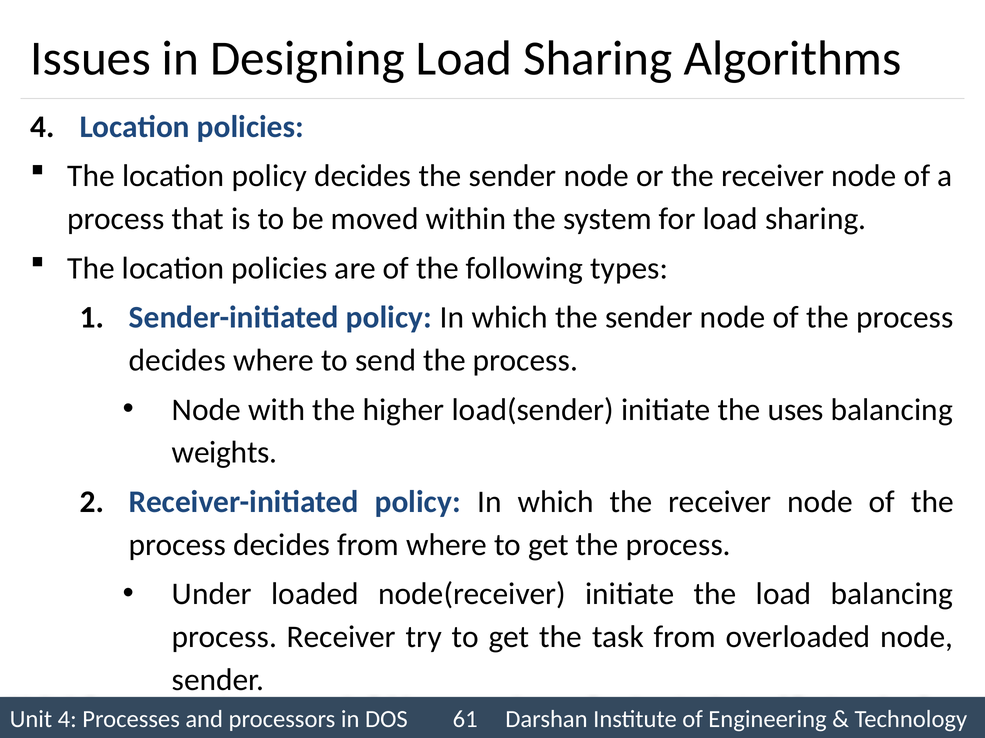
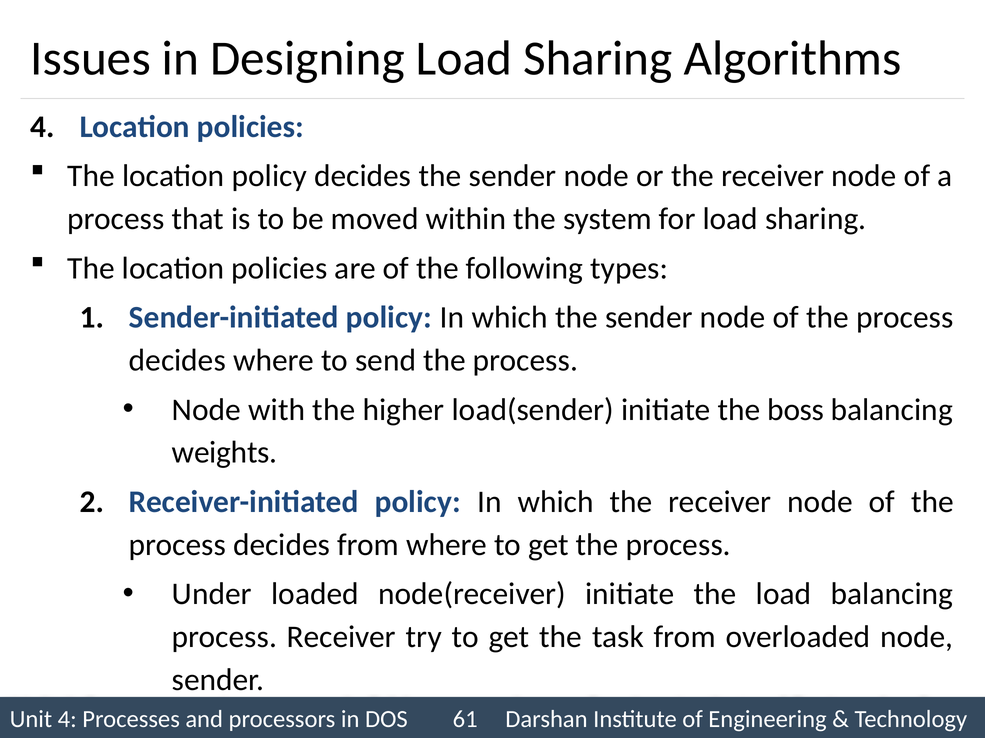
uses: uses -> boss (796, 410)
